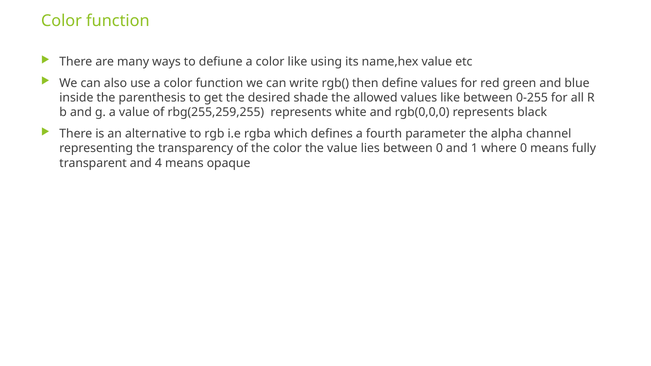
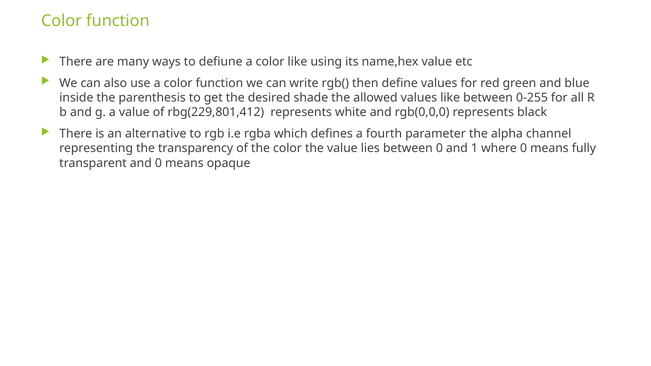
rbg(255,259,255: rbg(255,259,255 -> rbg(229,801,412 (216, 112)
and 4: 4 -> 0 (158, 163)
